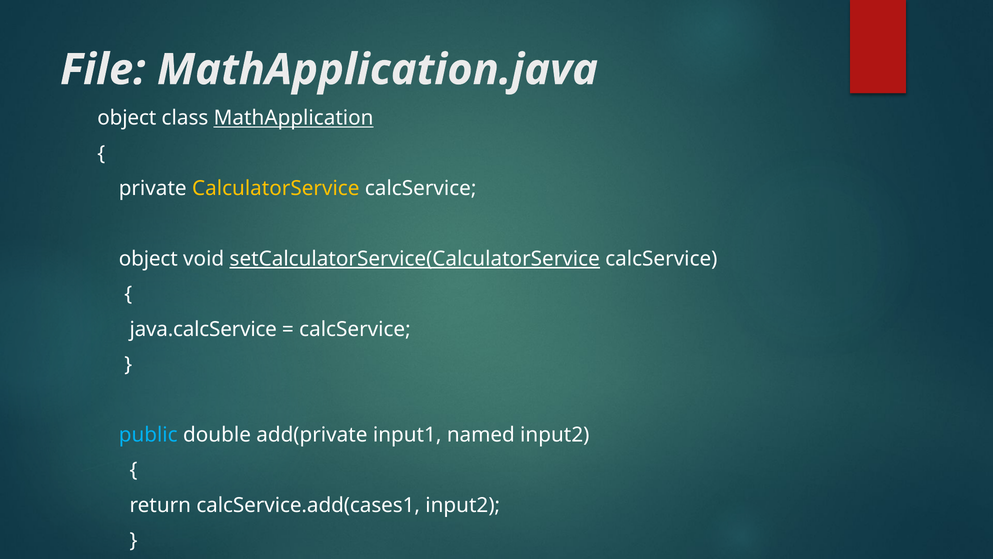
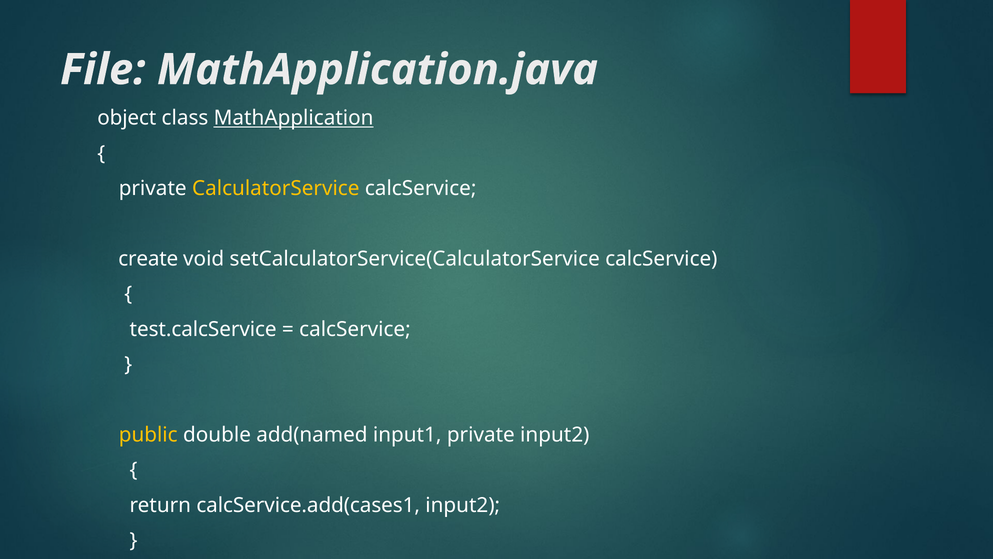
object: object -> create (148, 259)
setCalculatorService(CalculatorService underline: present -> none (415, 259)
java.calcService: java.calcService -> test.calcService (203, 329)
public colour: light blue -> yellow (148, 435)
add(private: add(private -> add(named (312, 435)
input1 named: named -> private (481, 435)
